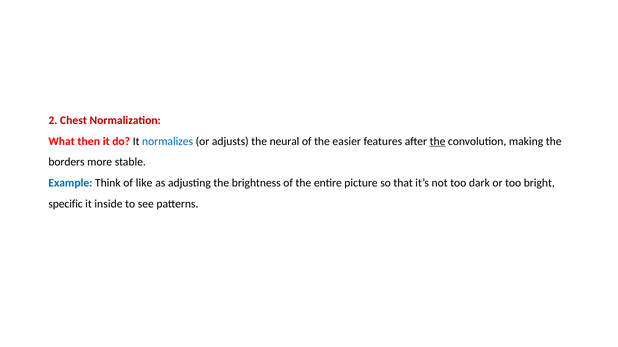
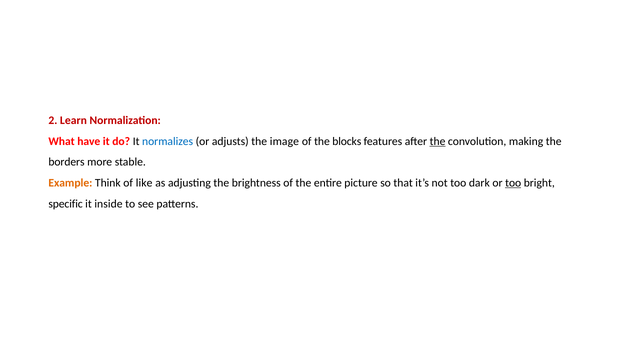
Chest: Chest -> Learn (73, 121)
then: then -> have (89, 142)
neural: neural -> image (284, 142)
easier: easier -> blocks (347, 142)
Example colour: blue -> orange (70, 183)
too underline: none -> present (513, 183)
